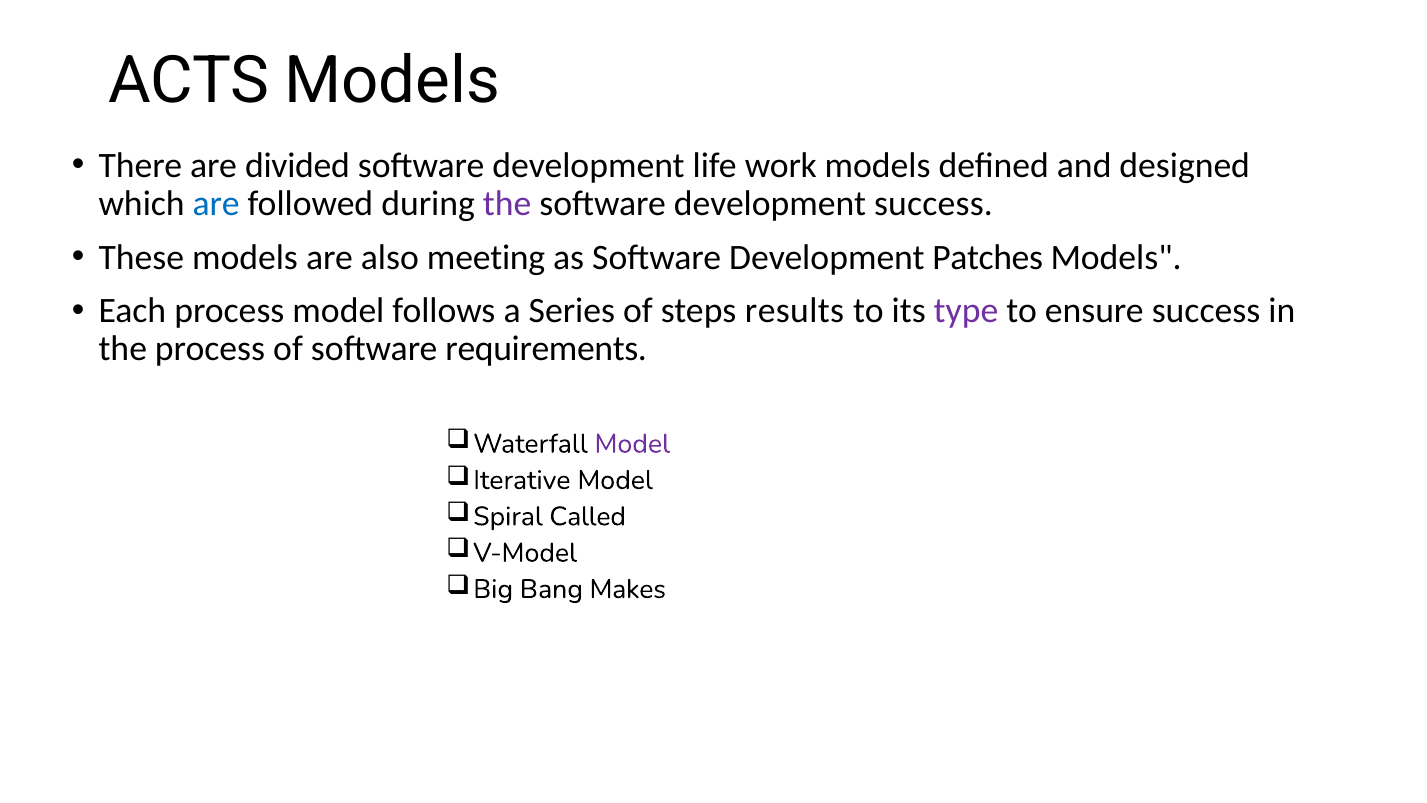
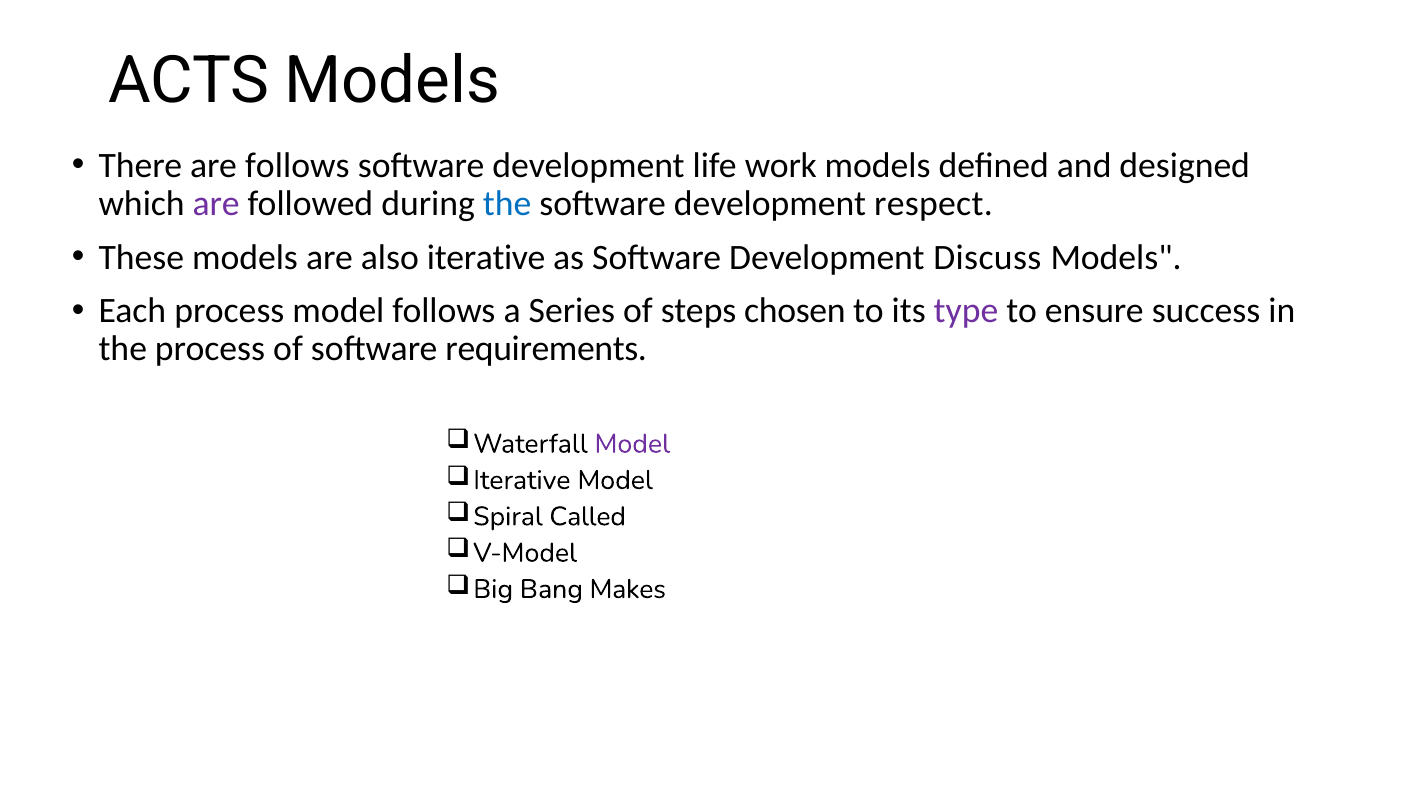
are divided: divided -> follows (297, 165)
are colour: blue -> purple (216, 204)
the colour: purple -> blue (507, 204)
development success: success -> respect (933, 204)
also meeting: meeting -> iterative (486, 257)
Patches: Patches -> Discuss (987, 257)
results: results -> chosen (795, 311)
